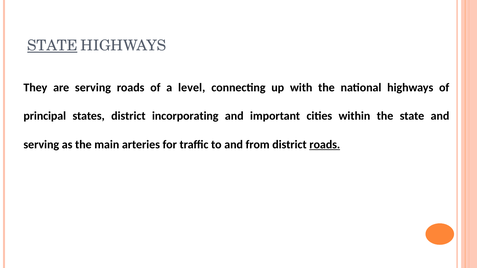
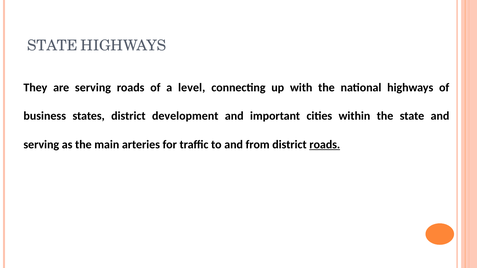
STATE underline: present -> none (52, 46)
principal: principal -> business (45, 116)
incorporating: incorporating -> development (185, 116)
